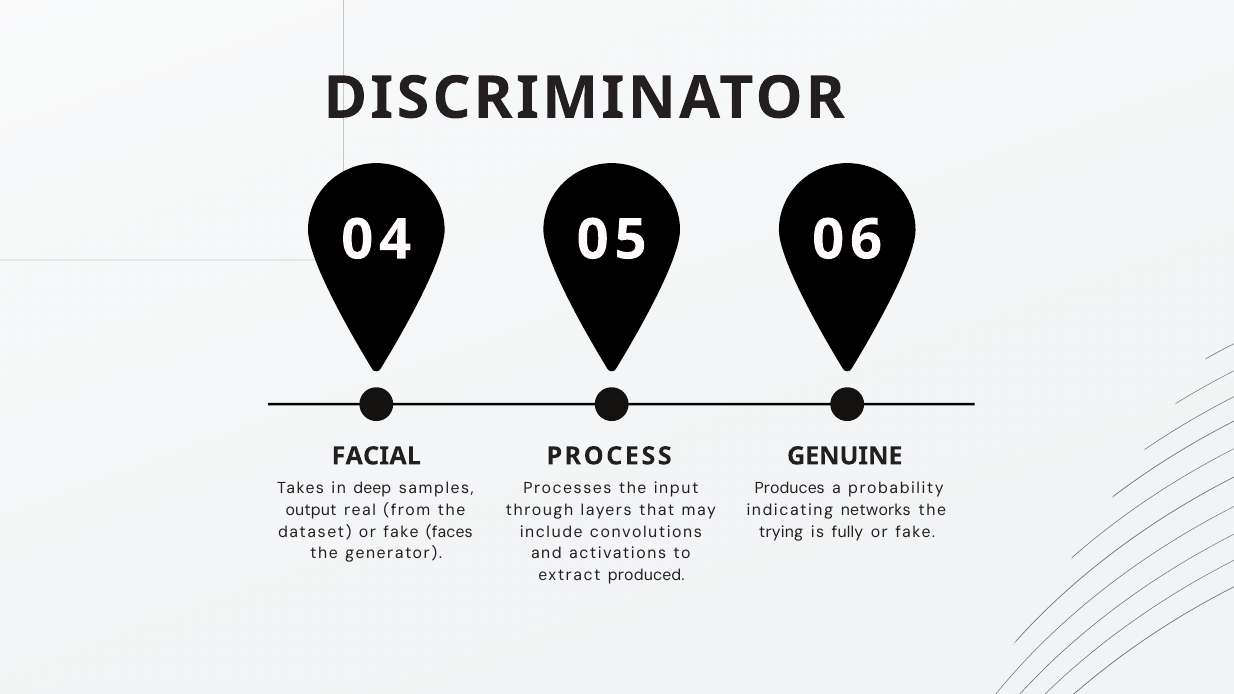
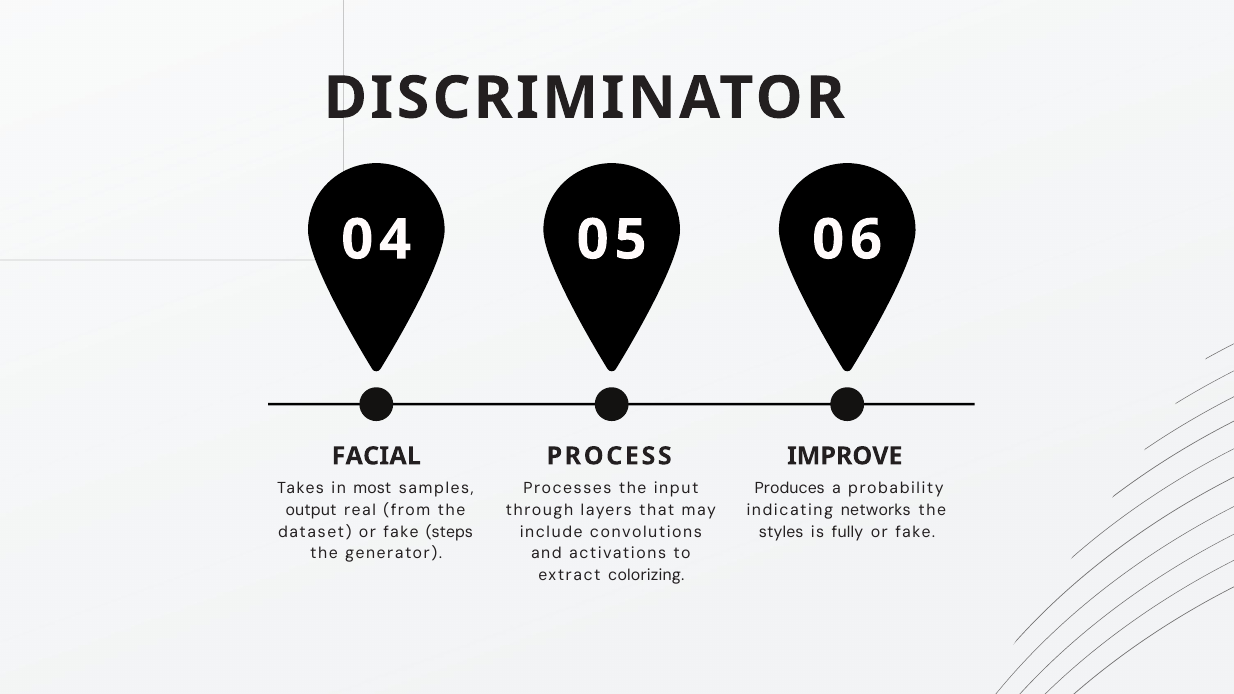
GENUINE: GENUINE -> IMPROVE (845, 456)
deep: deep -> most (372, 488)
faces: faces -> steps (449, 532)
trying: trying -> styles (781, 532)
produced: produced -> colorizing (646, 576)
